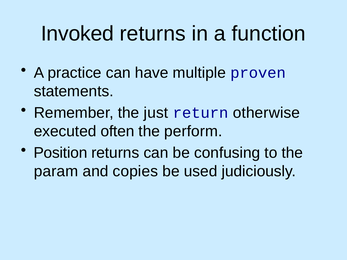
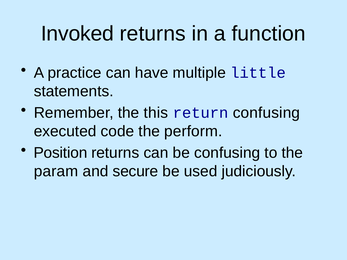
proven: proven -> little (258, 73)
just: just -> this (156, 113)
return otherwise: otherwise -> confusing (266, 113)
often: often -> code (117, 131)
copies: copies -> secure (135, 172)
